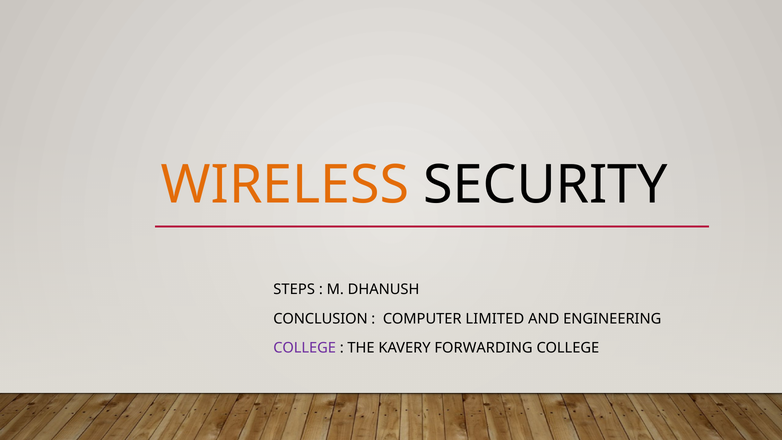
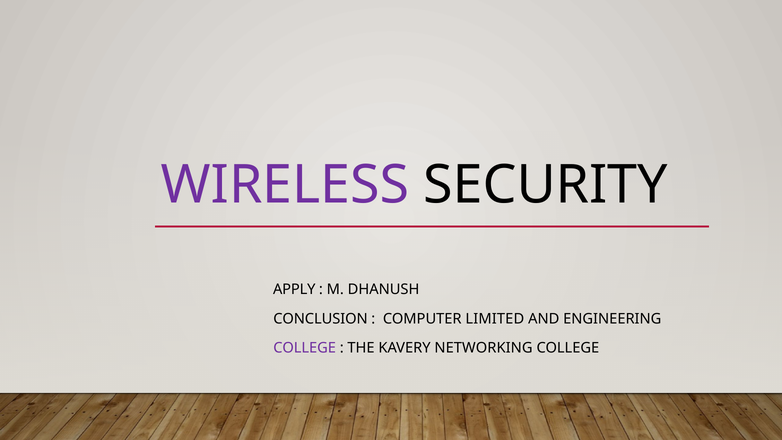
WIRELESS colour: orange -> purple (285, 185)
STEPS: STEPS -> APPLY (294, 290)
FORWARDING: FORWARDING -> NETWORKING (484, 348)
